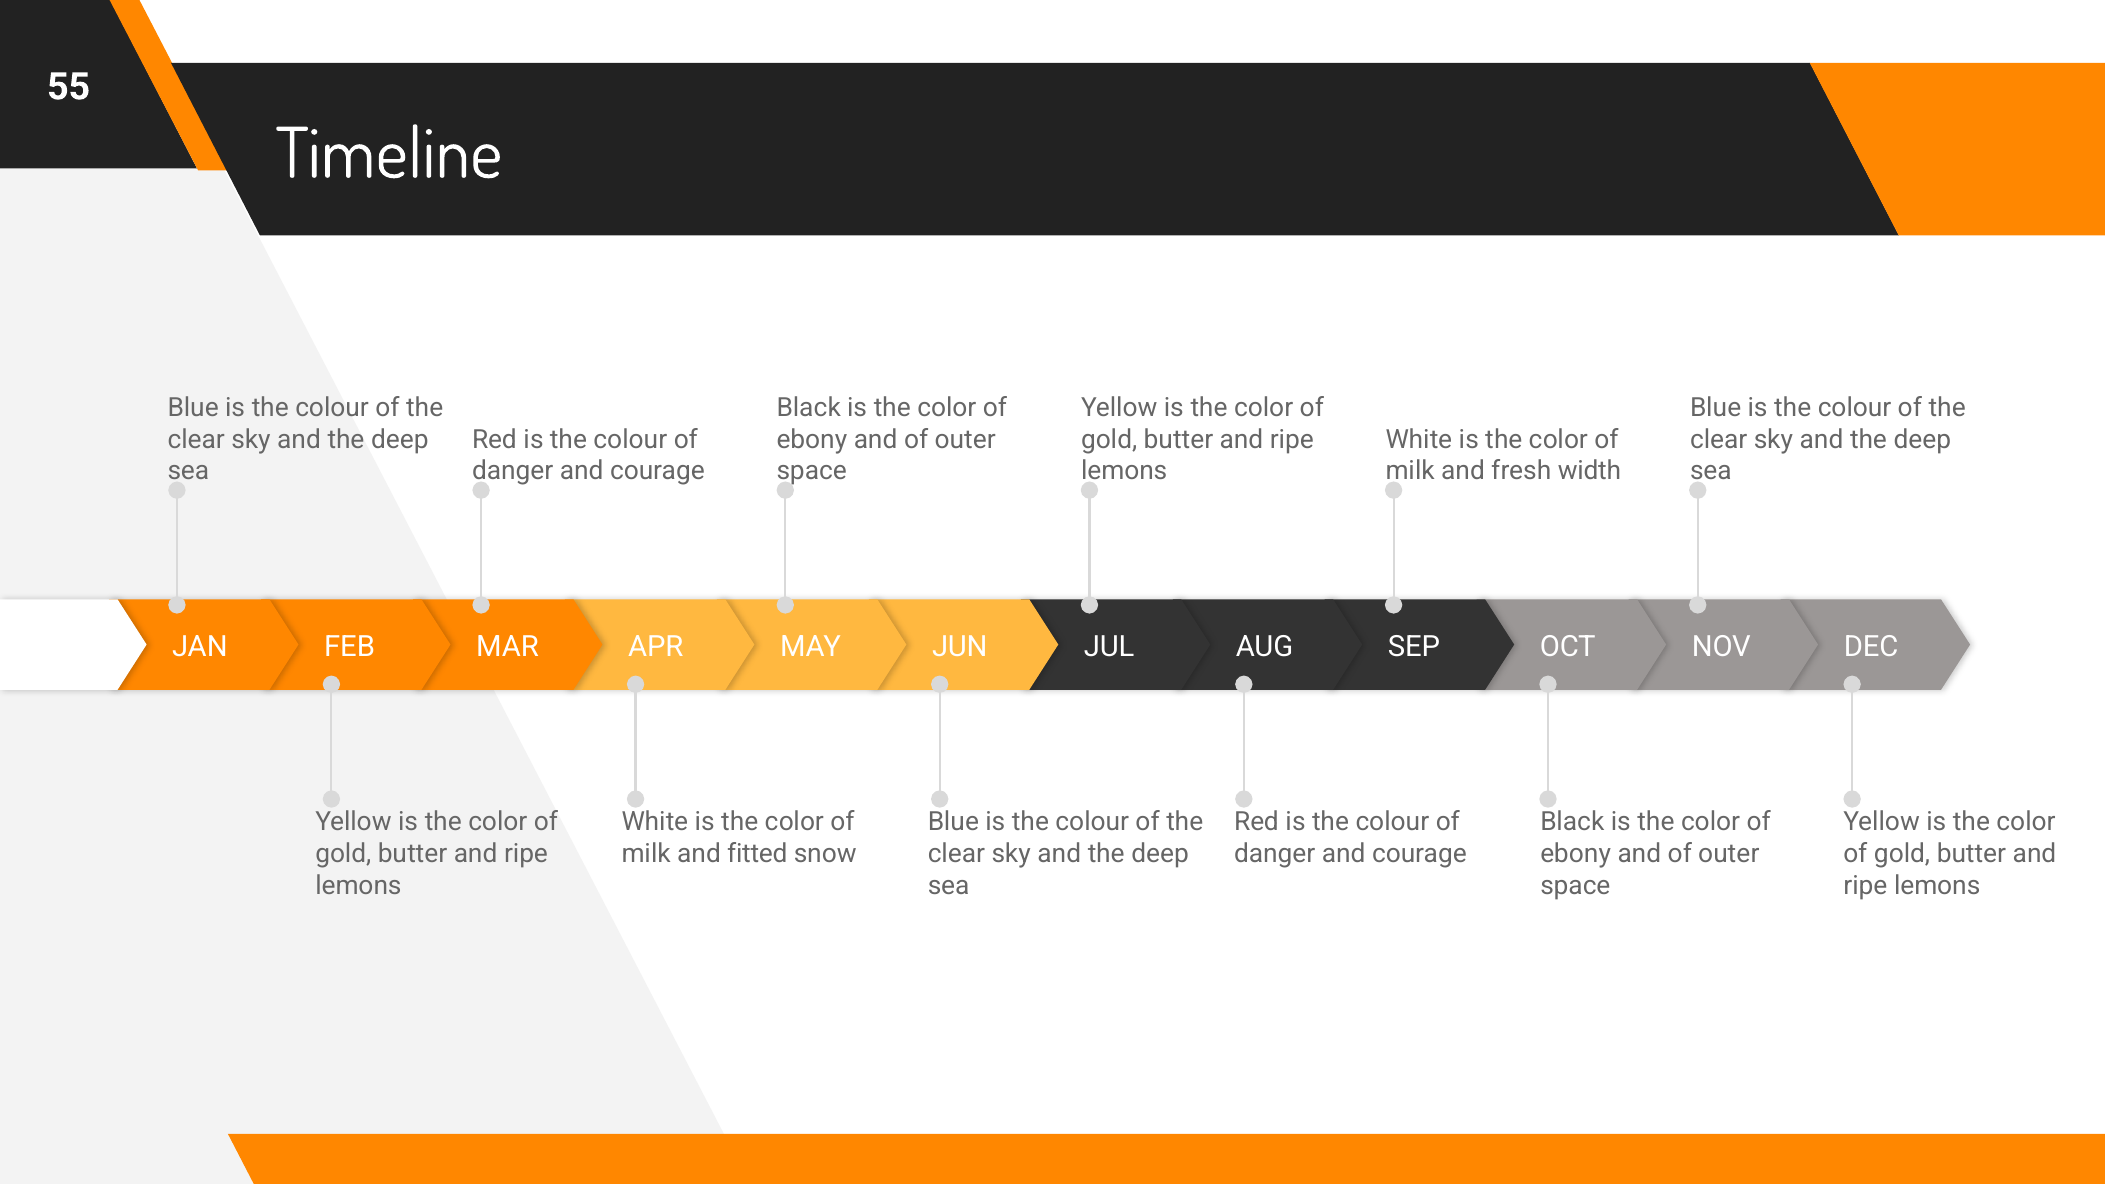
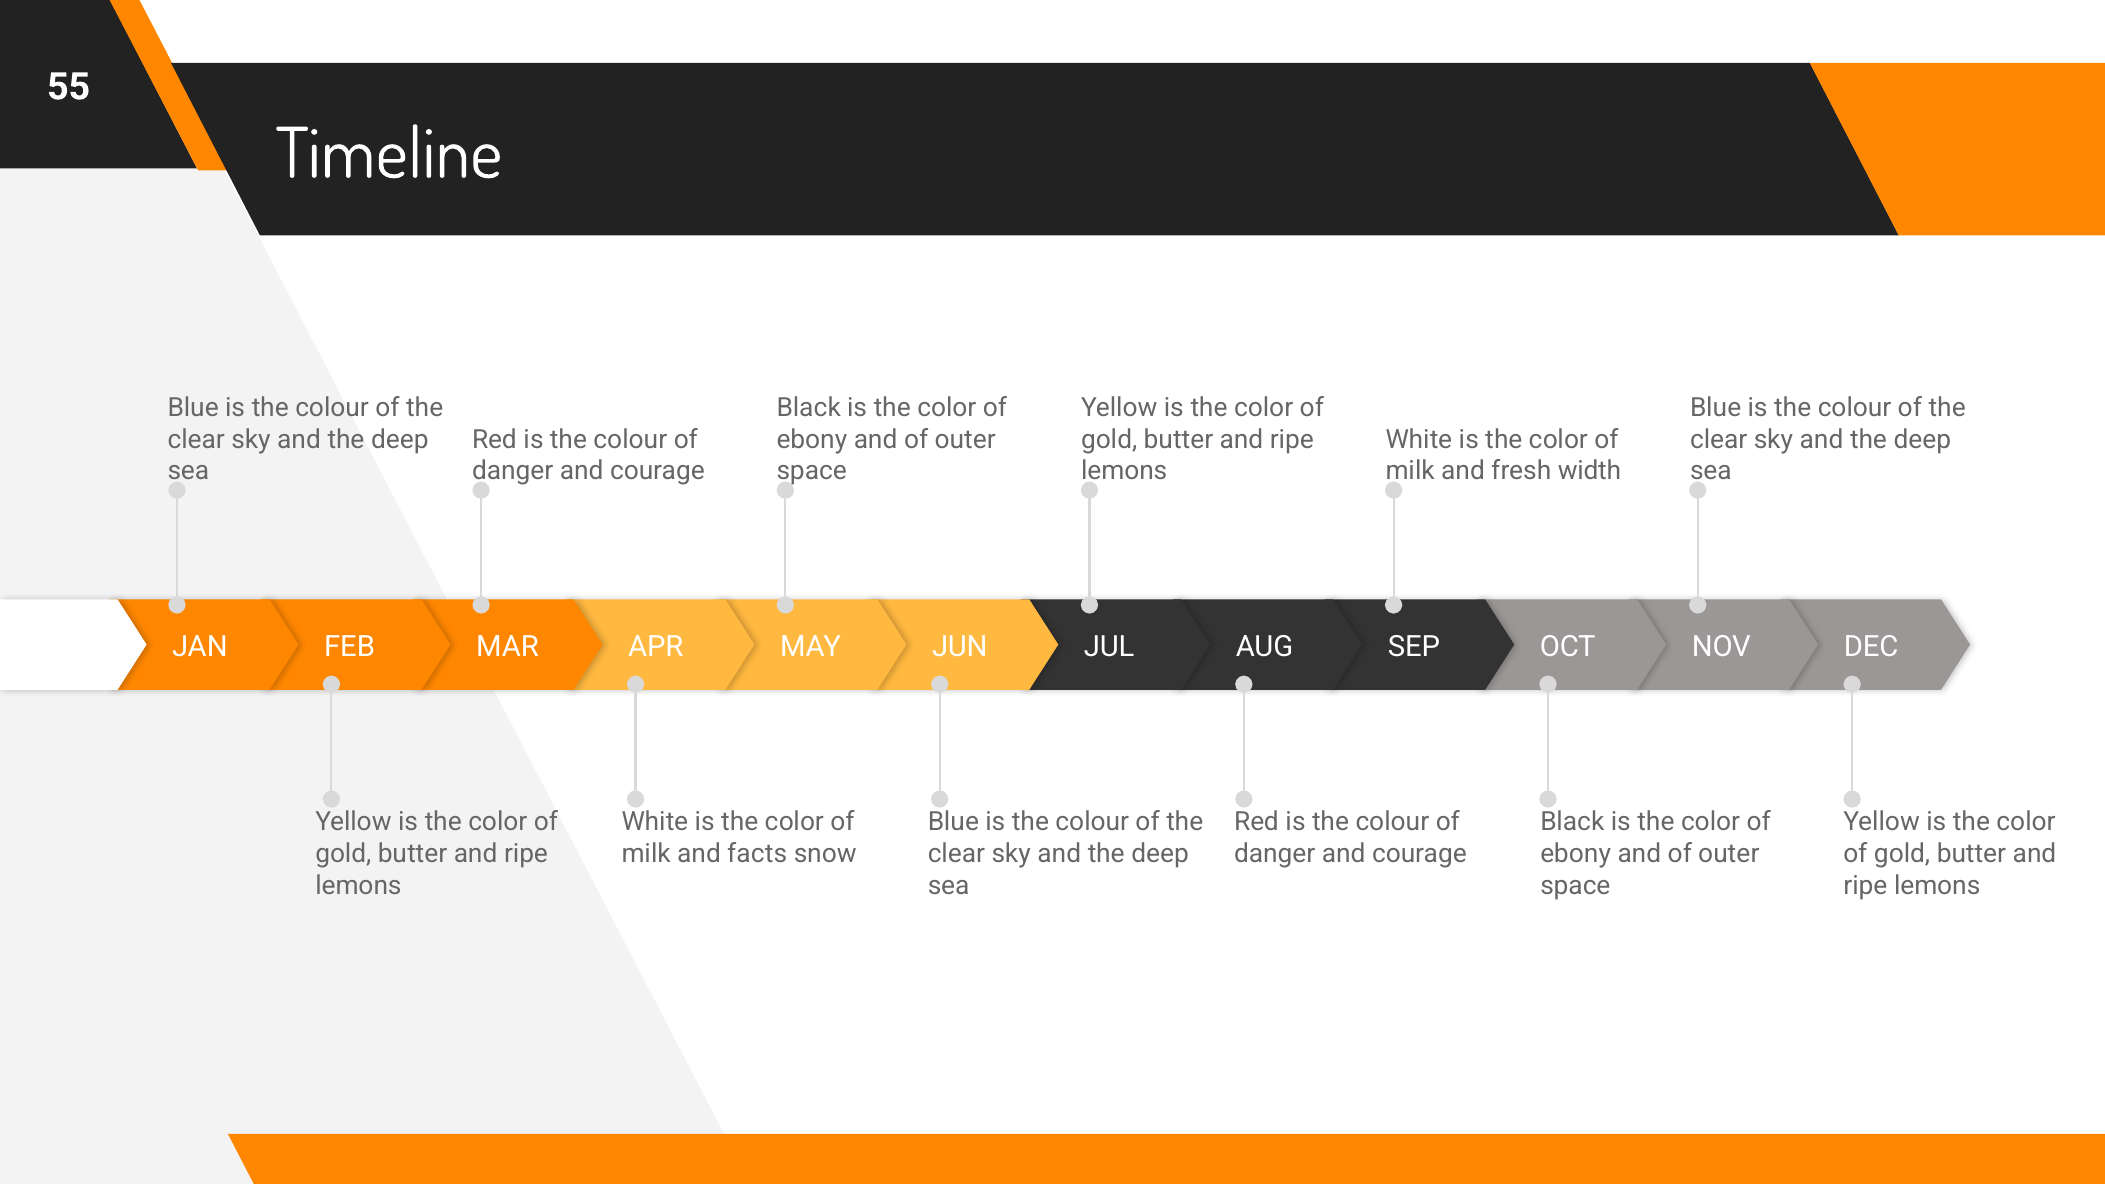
fitted: fitted -> facts (757, 854)
